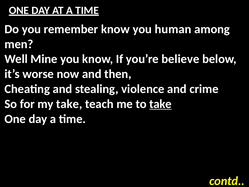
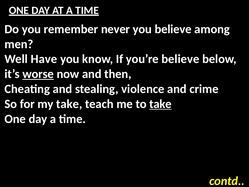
remember know: know -> never (116, 29)
you human: human -> believe (173, 29)
Mine: Mine -> Have (44, 59)
worse underline: none -> present (38, 74)
